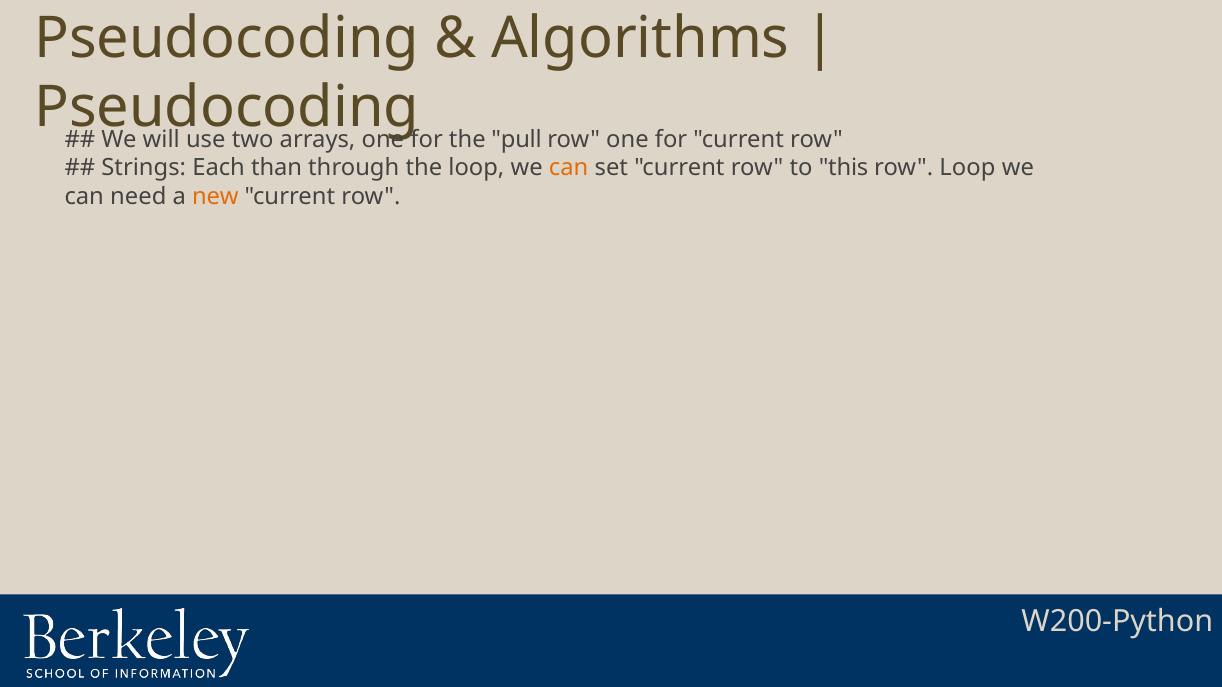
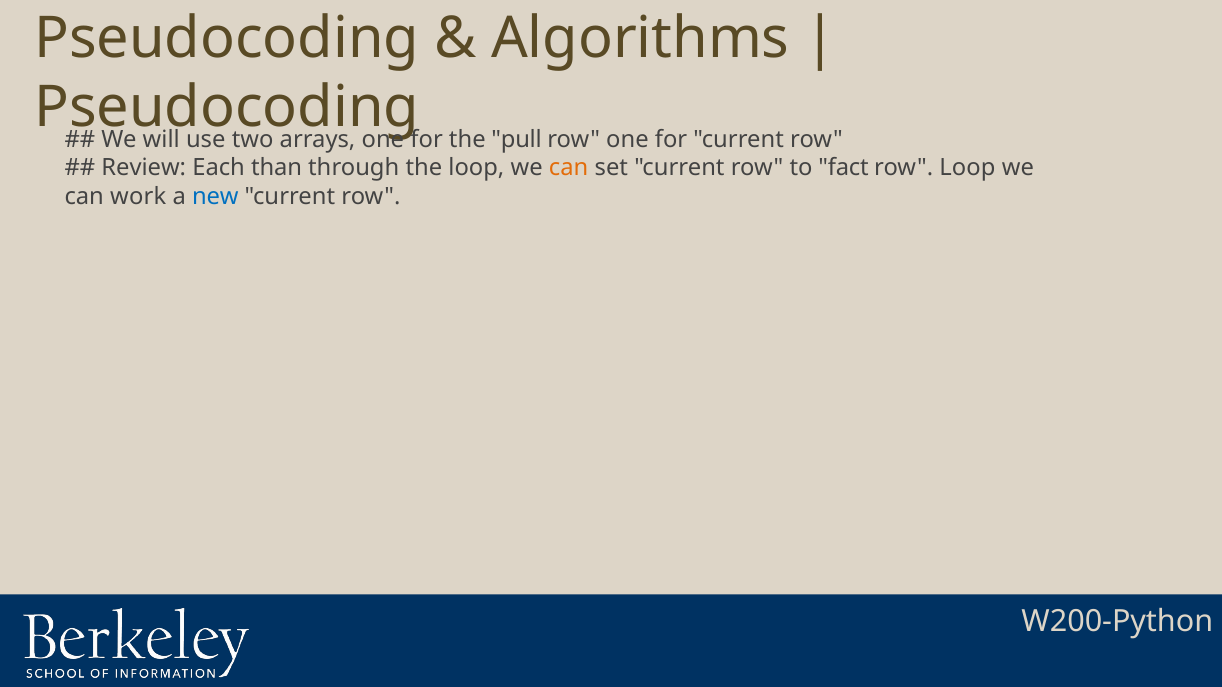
Strings: Strings -> Review (144, 168)
this: this -> fact (844, 168)
need: need -> work (138, 197)
new colour: orange -> blue (215, 197)
